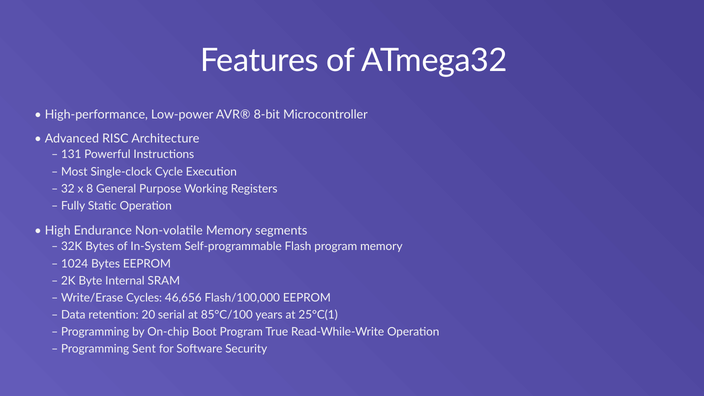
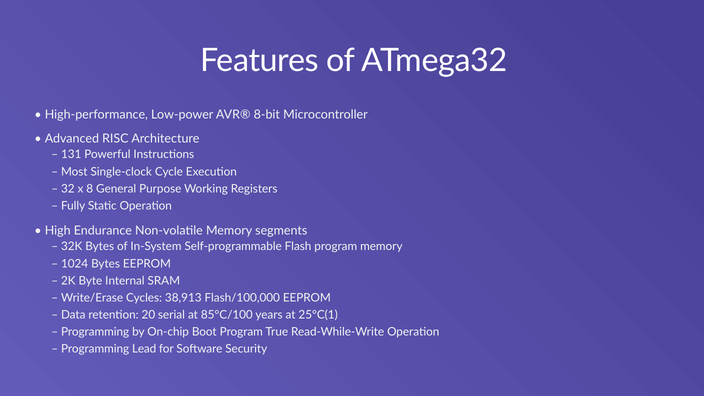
46,656: 46,656 -> 38,913 (183, 298)
Sent: Sent -> Lead (144, 349)
